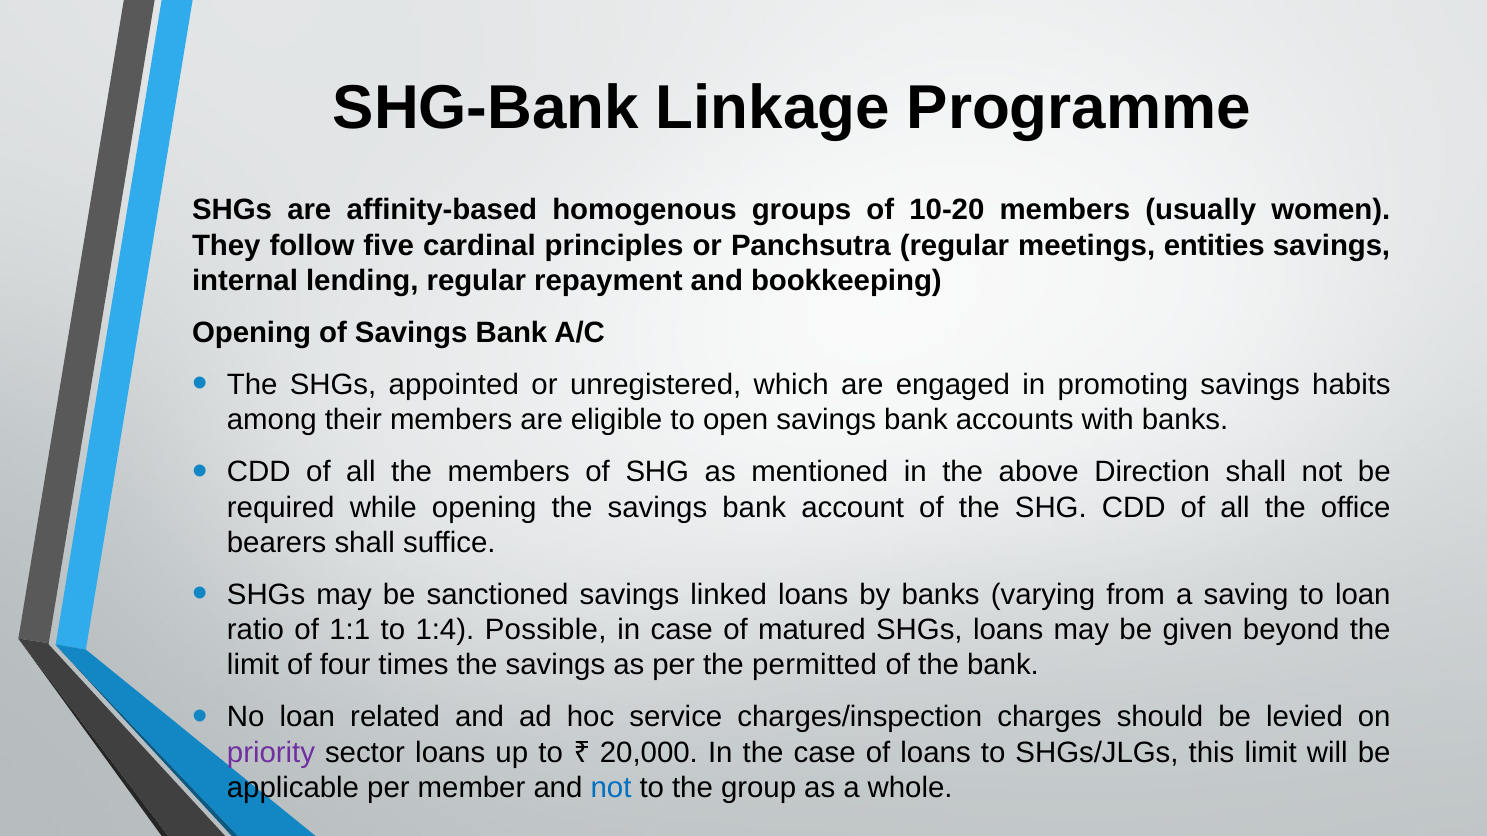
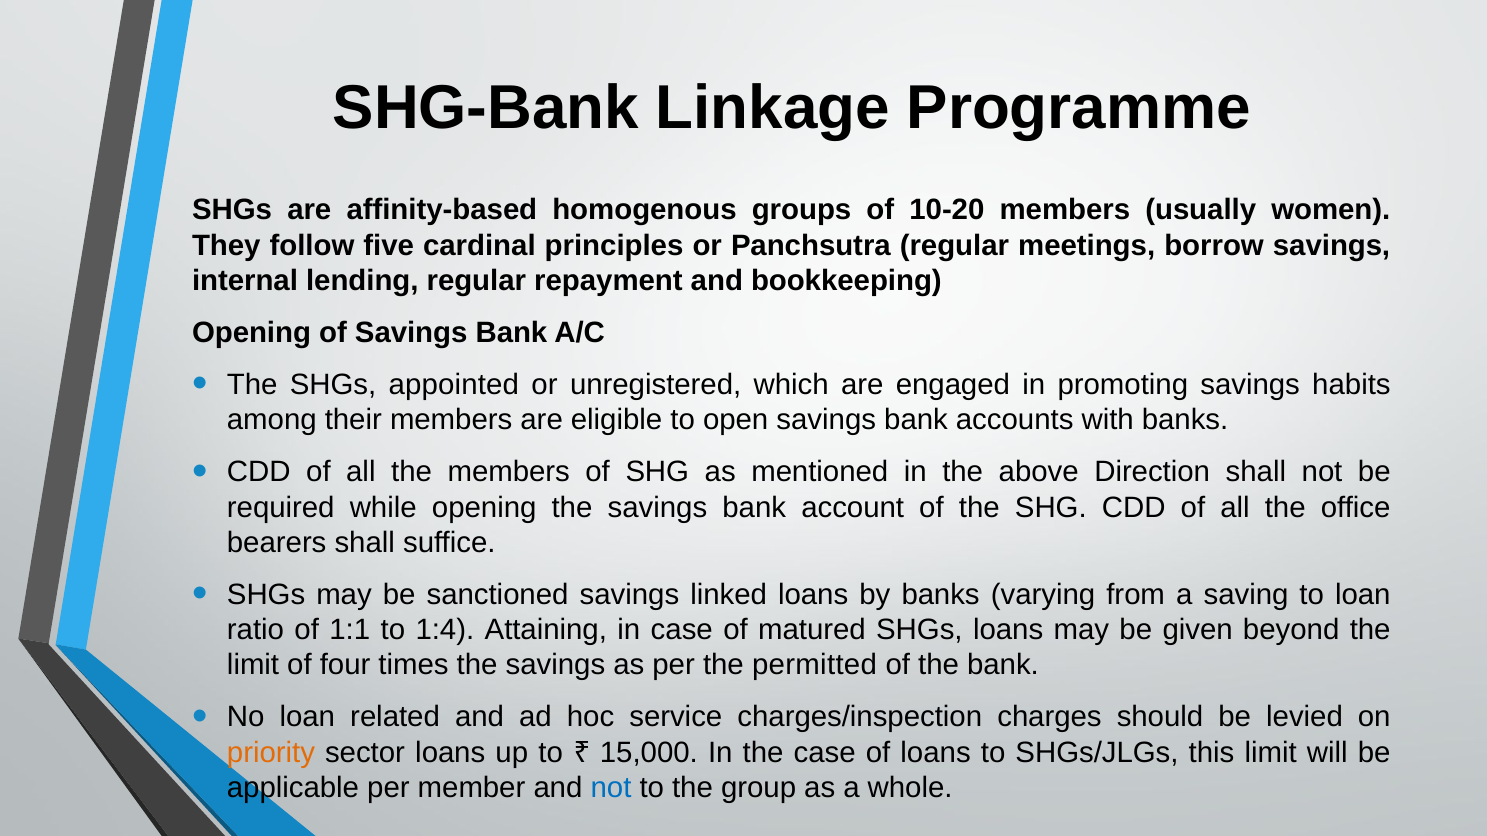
entities: entities -> borrow (1214, 246)
Possible: Possible -> Attaining (546, 630)
priority colour: purple -> orange (271, 753)
20,000: 20,000 -> 15,000 (649, 753)
